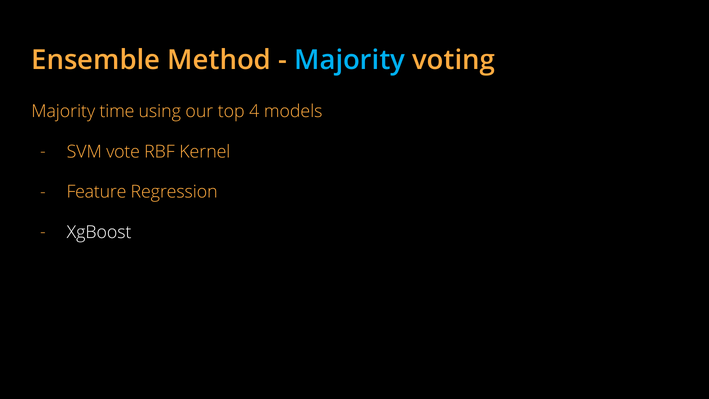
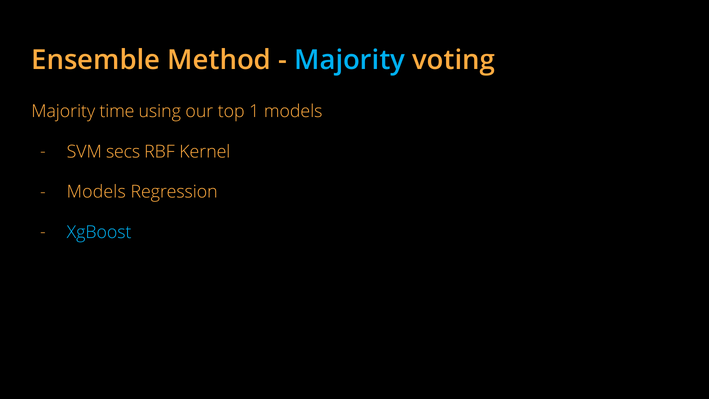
4: 4 -> 1 (254, 111)
vote: vote -> secs (123, 152)
Feature: Feature -> Models (96, 192)
XgBoost colour: white -> light blue (99, 232)
